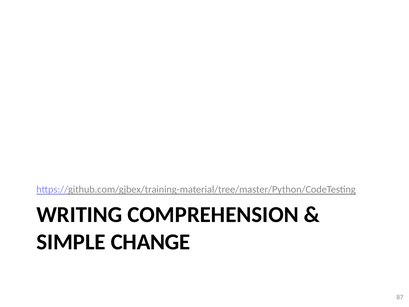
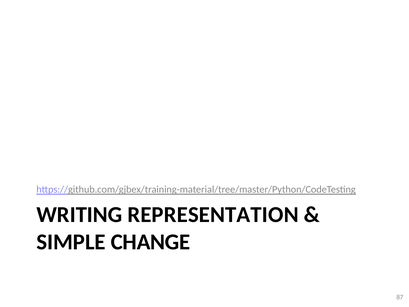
COMPREHENSION: COMPREHENSION -> REPRESENTATION (213, 214)
